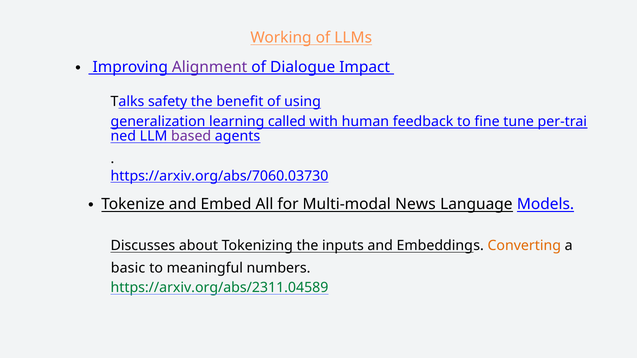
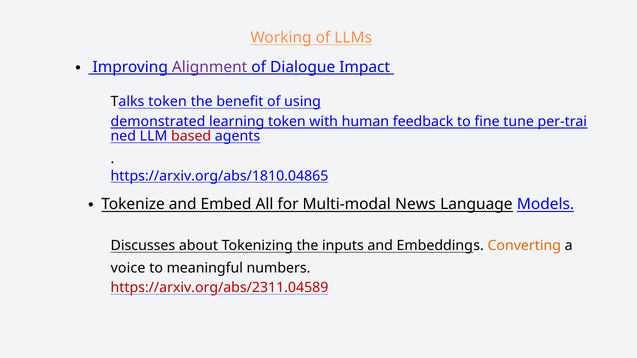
Talks safety: safety -> token (168, 102)
generalization: generalization -> demonstrated (158, 122)
learning called: called -> token (287, 122)
based colour: purple -> red (191, 136)
https://arxiv.org/abs/7060.03730: https://arxiv.org/abs/7060.03730 -> https://arxiv.org/abs/1810.04865 (220, 176)
basic: basic -> voice (128, 268)
https://arxiv.org/abs/2311.04589 colour: green -> red (220, 288)
